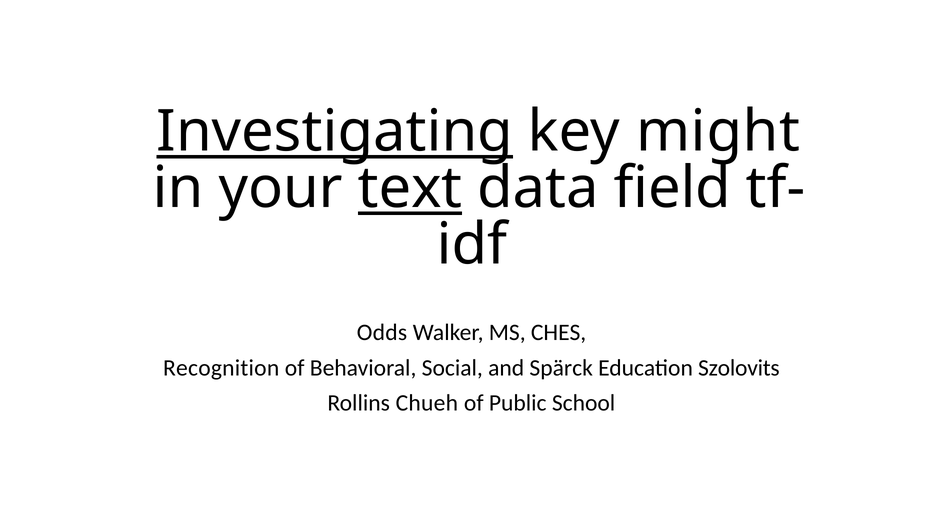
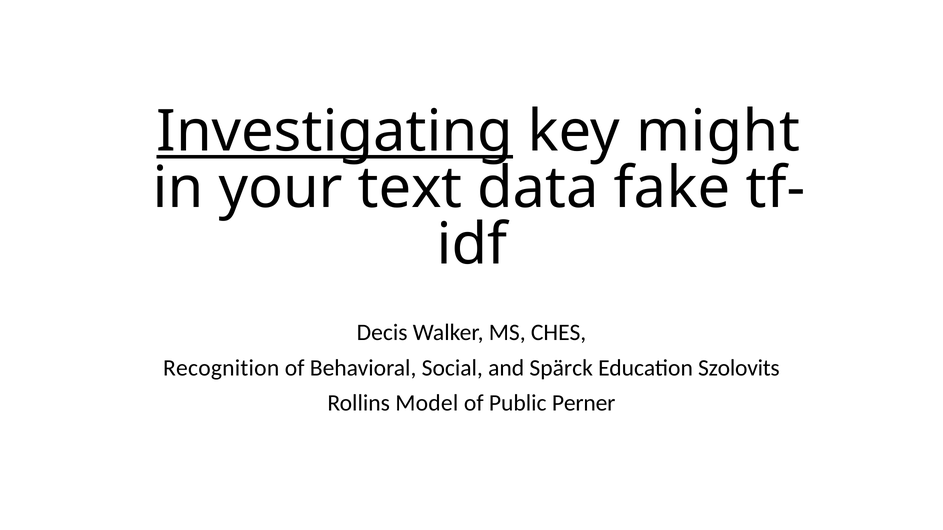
text underline: present -> none (410, 188)
field: field -> fake (672, 188)
Odds: Odds -> Decis (382, 333)
Chueh: Chueh -> Model (427, 403)
School: School -> Perner (584, 403)
